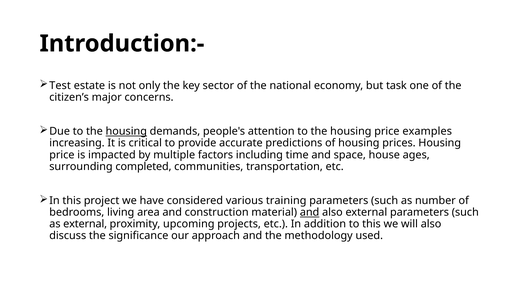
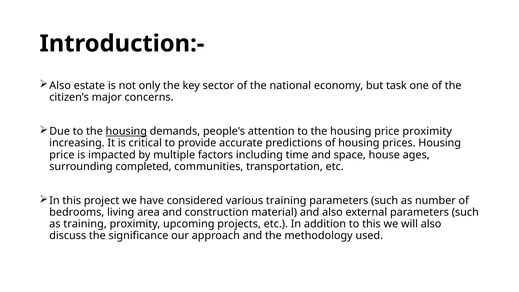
Test: Test -> Also (60, 85)
price examples: examples -> proximity (427, 131)
and underline: present -> none (310, 212)
as external: external -> training (85, 224)
